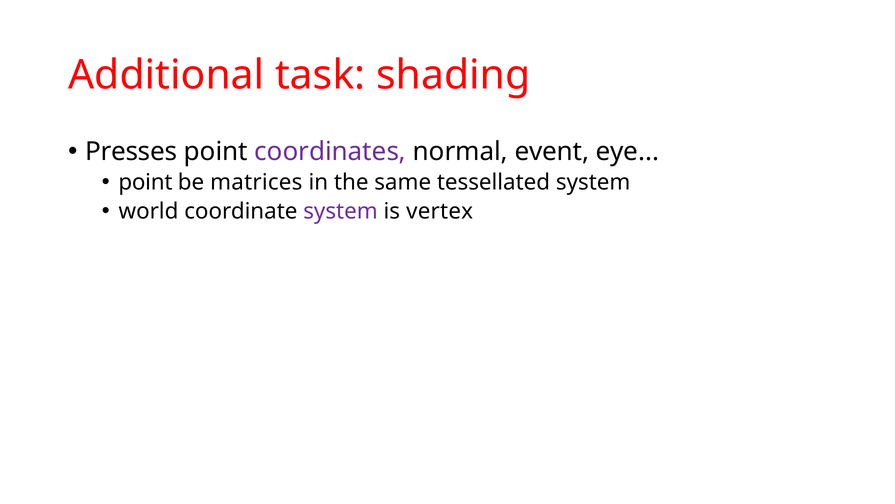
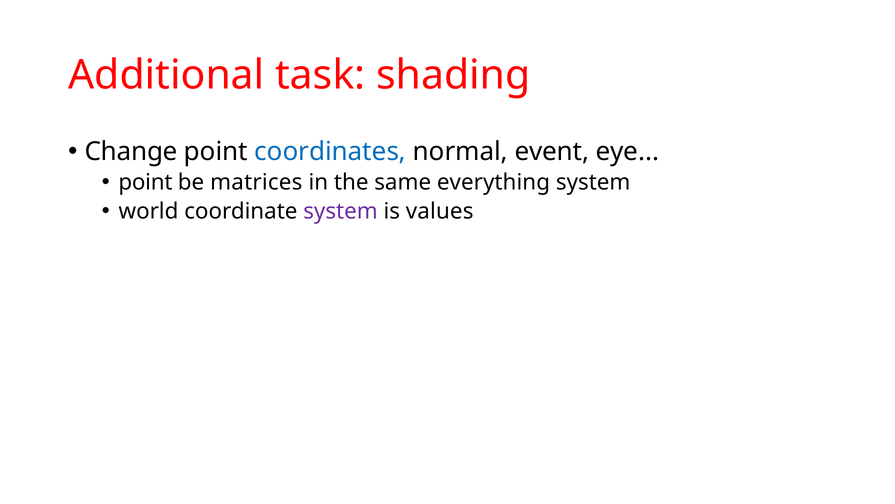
Presses: Presses -> Change (131, 151)
coordinates colour: purple -> blue (330, 151)
tessellated: tessellated -> everything (493, 182)
vertex: vertex -> values (440, 211)
